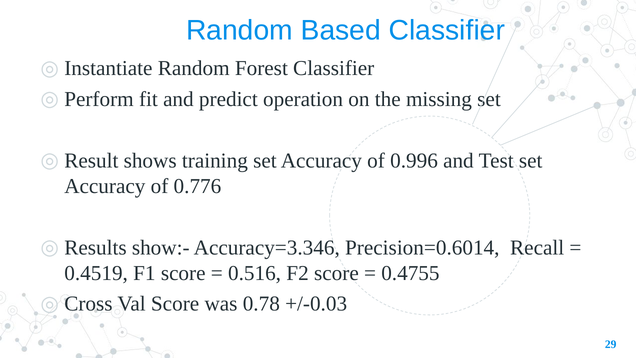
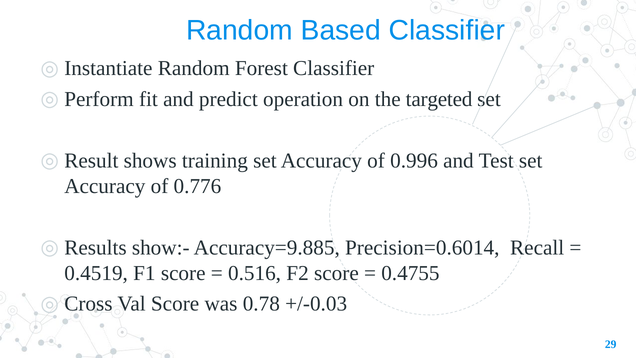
missing: missing -> targeted (439, 99)
Accuracy=3.346: Accuracy=3.346 -> Accuracy=9.885 (267, 247)
